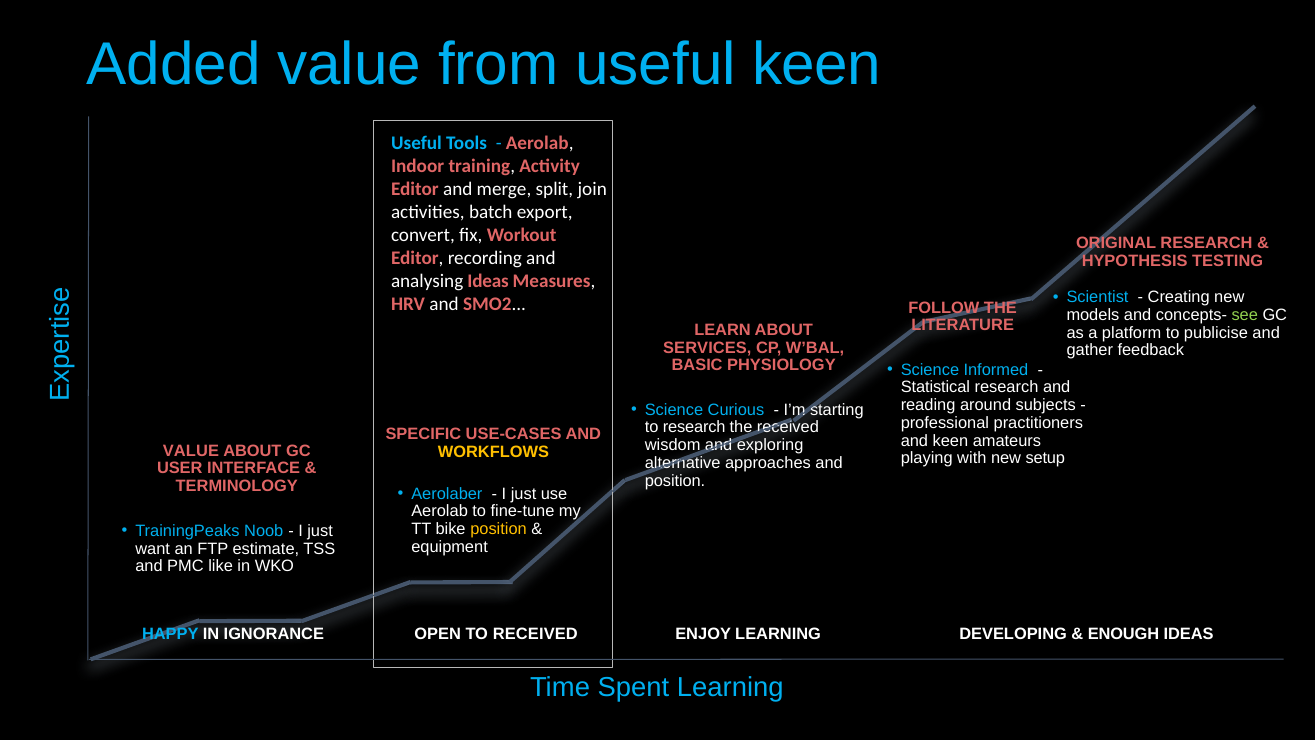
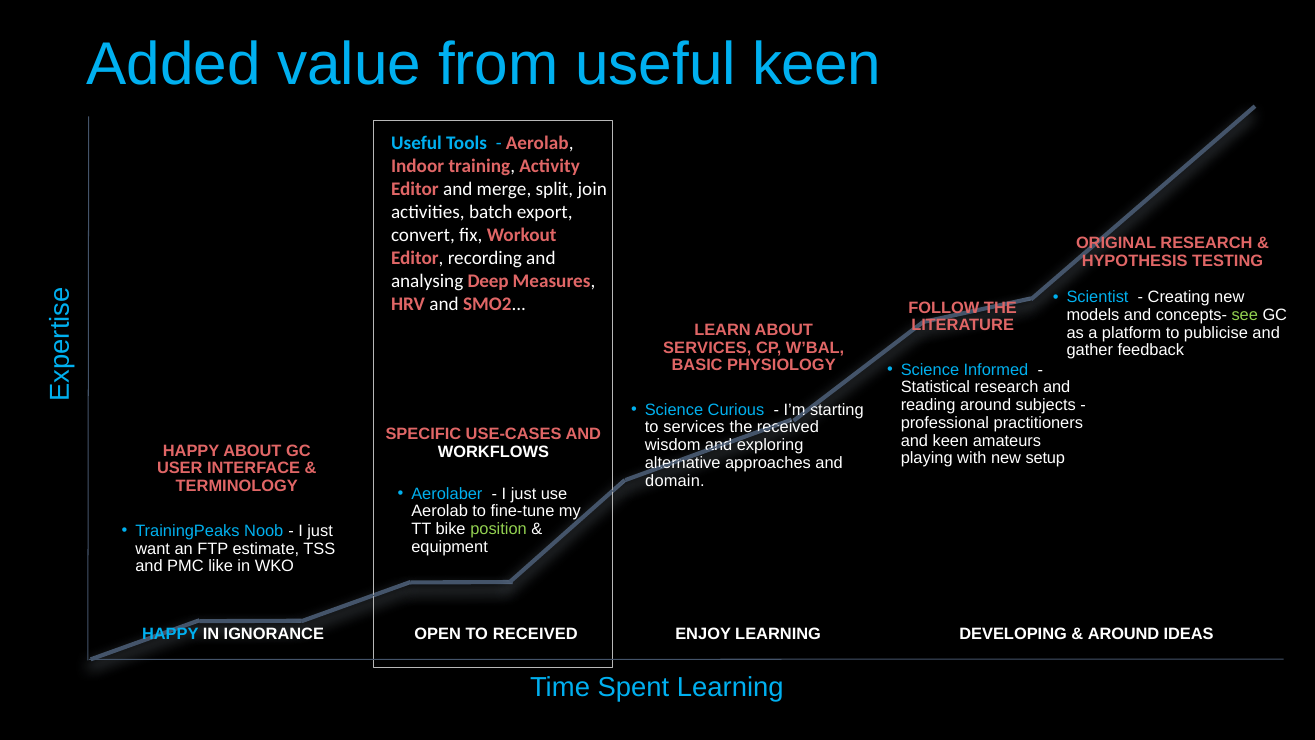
analysing Ideas: Ideas -> Deep (488, 281)
to research: research -> services (694, 427)
VALUE: VALUE -> HAPPY (191, 451)
WORKFLOWS colour: yellow -> white (493, 452)
position: position -> domain (675, 480)
position colour: yellow -> light green (499, 529)
ENOUGH: ENOUGH -> AROUND (1124, 634)
